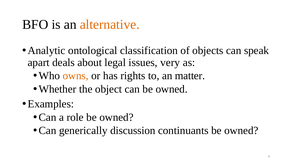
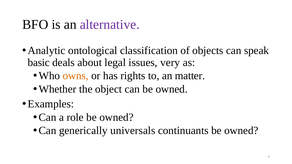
alternative colour: orange -> purple (110, 25)
apart: apart -> basic (39, 62)
discussion: discussion -> universals (133, 131)
